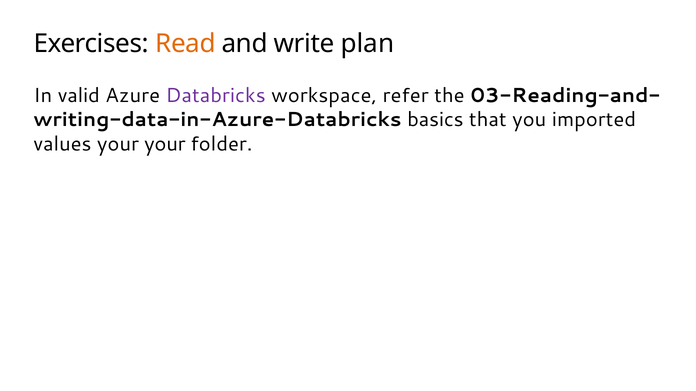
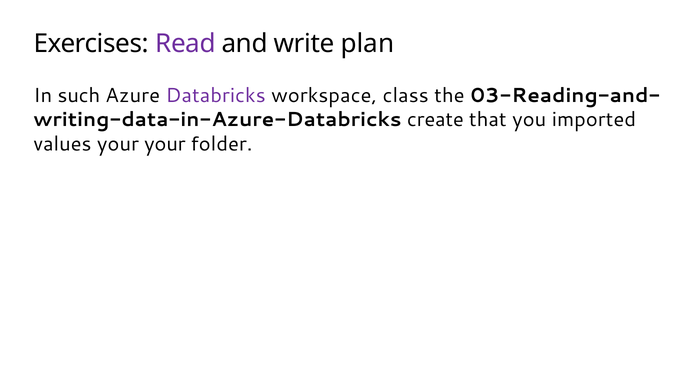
Read colour: orange -> purple (185, 44)
valid: valid -> such (79, 96)
refer: refer -> class (406, 96)
basics: basics -> create (435, 120)
